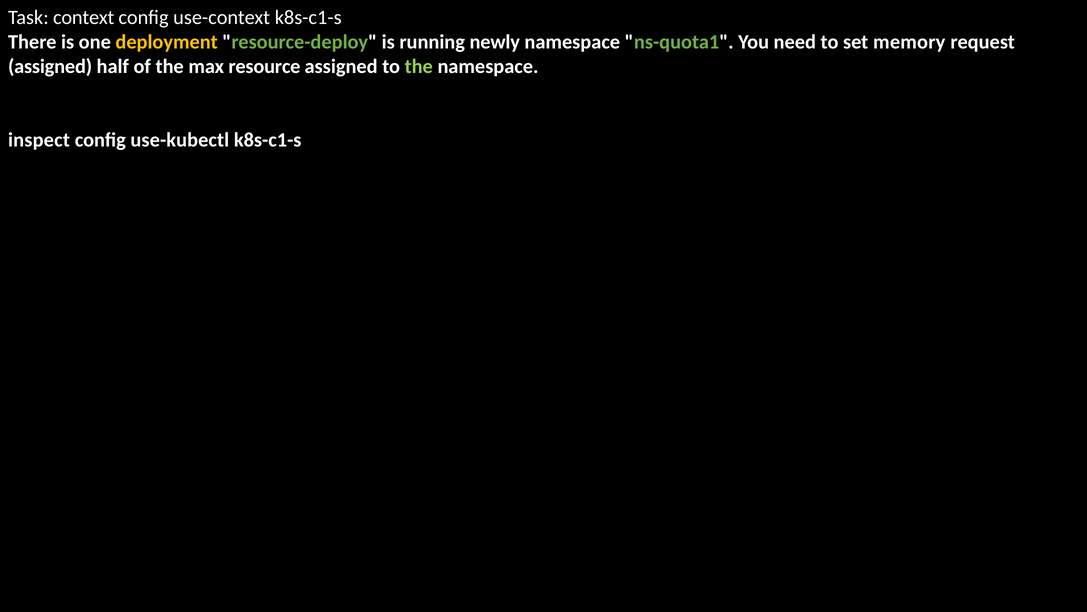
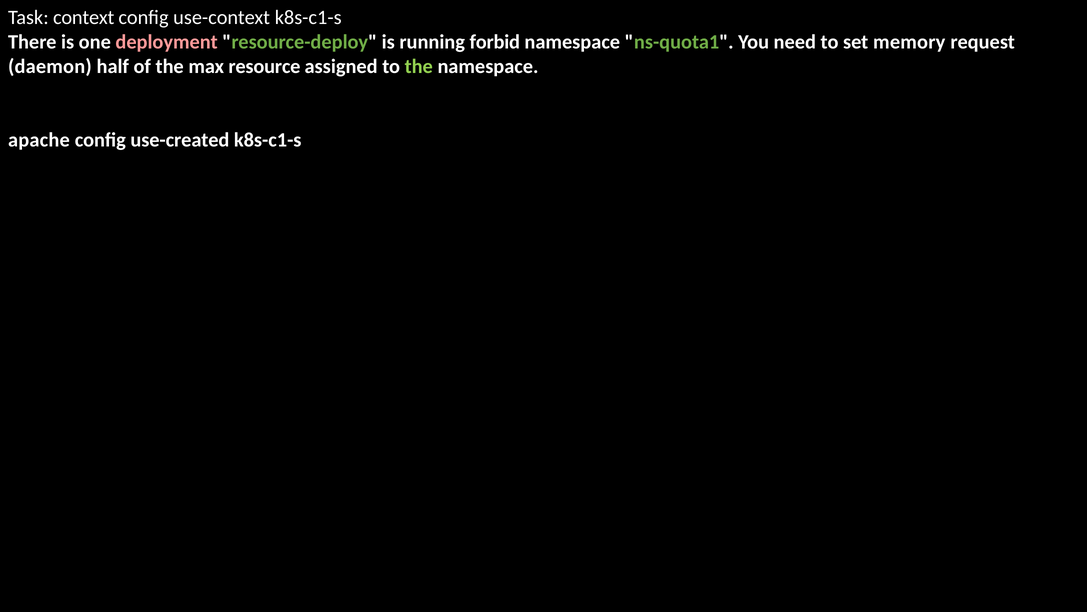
deployment colour: yellow -> pink (167, 42)
newly: newly -> forbid (495, 42)
assigned: assigned -> daemon (50, 67)
inspect: inspect -> apache (39, 140)
use-kubectl: use-kubectl -> use-created (180, 140)
